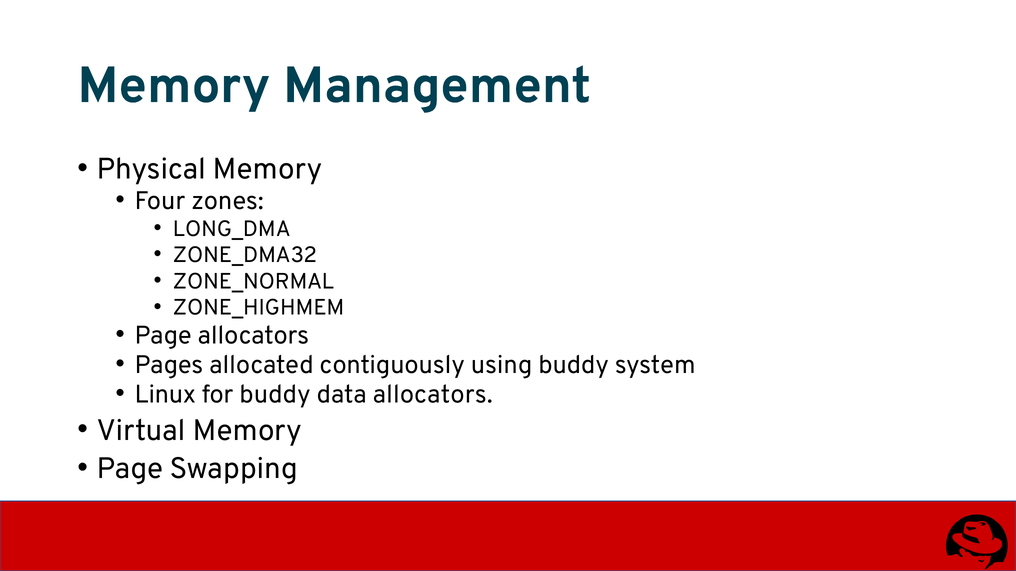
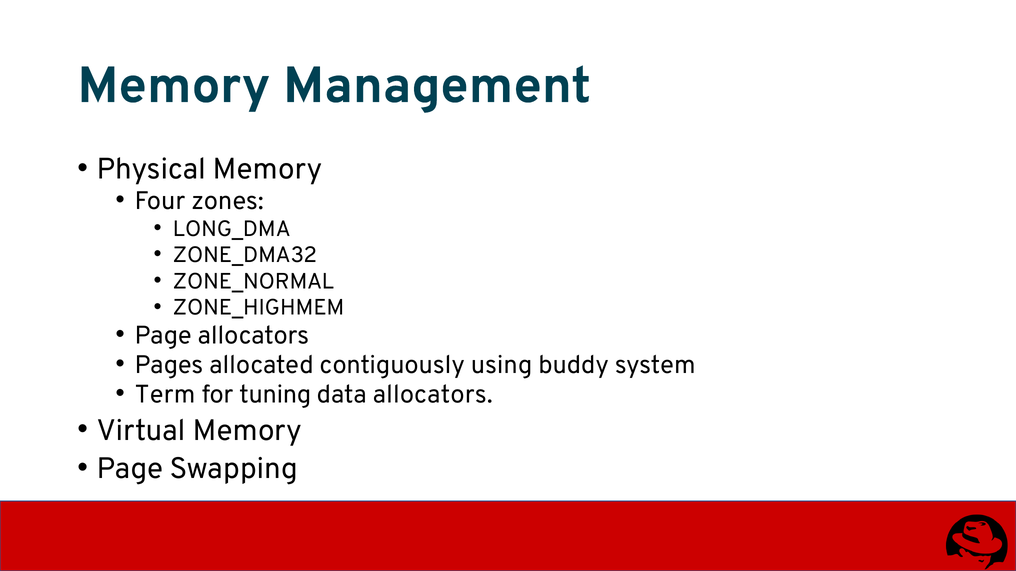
Linux: Linux -> Term (165, 395)
for buddy: buddy -> tuning (275, 395)
